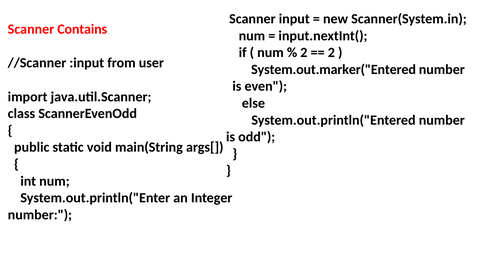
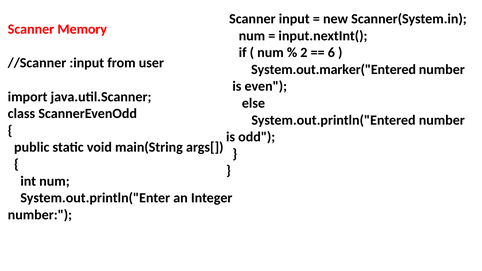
Contains: Contains -> Memory (82, 29)
2: 2 -> 6 (331, 53)
